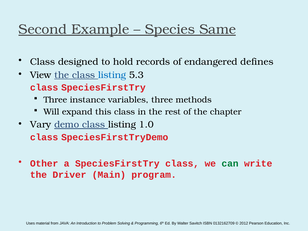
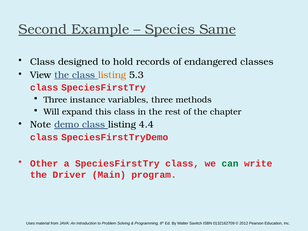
defines: defines -> classes (257, 62)
listing colour: blue -> orange (112, 75)
Vary: Vary -> Note (41, 125)
1.0: 1.0 -> 4.4 (146, 125)
